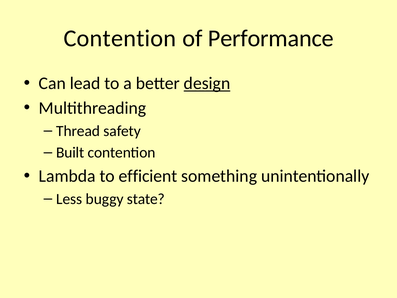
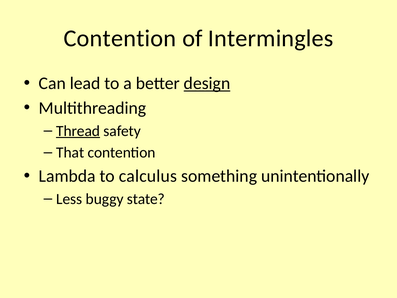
Performance: Performance -> Intermingles (271, 38)
Thread underline: none -> present (78, 131)
Built: Built -> That (70, 152)
efficient: efficient -> calculus (148, 176)
